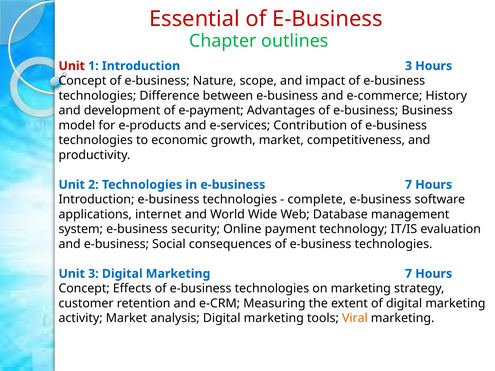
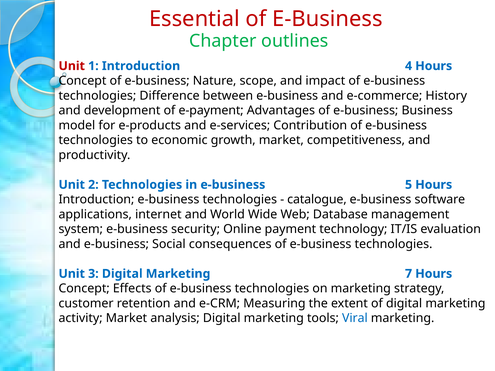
Introduction 3: 3 -> 4 (409, 66)
e-business 7: 7 -> 5 (409, 185)
complete: complete -> catalogue (317, 200)
Viral colour: orange -> blue (355, 318)
